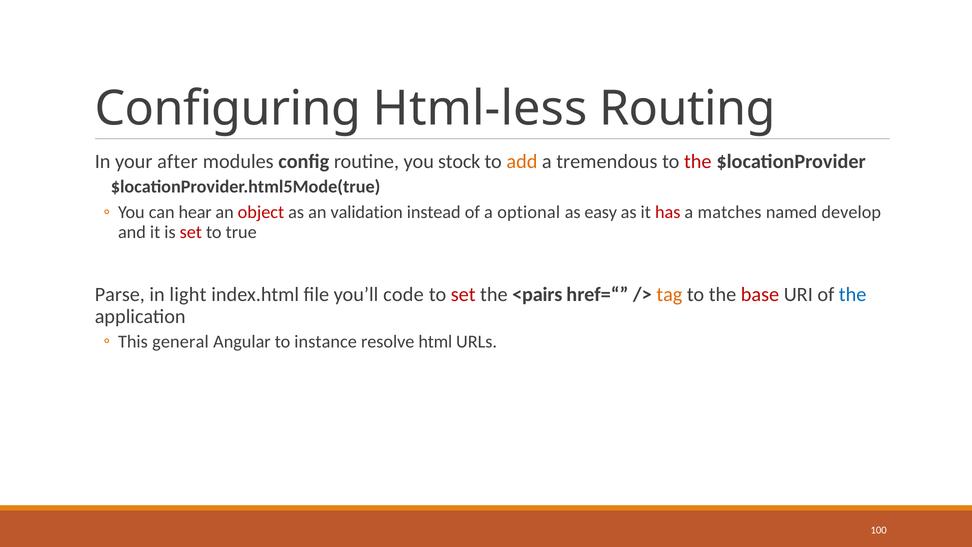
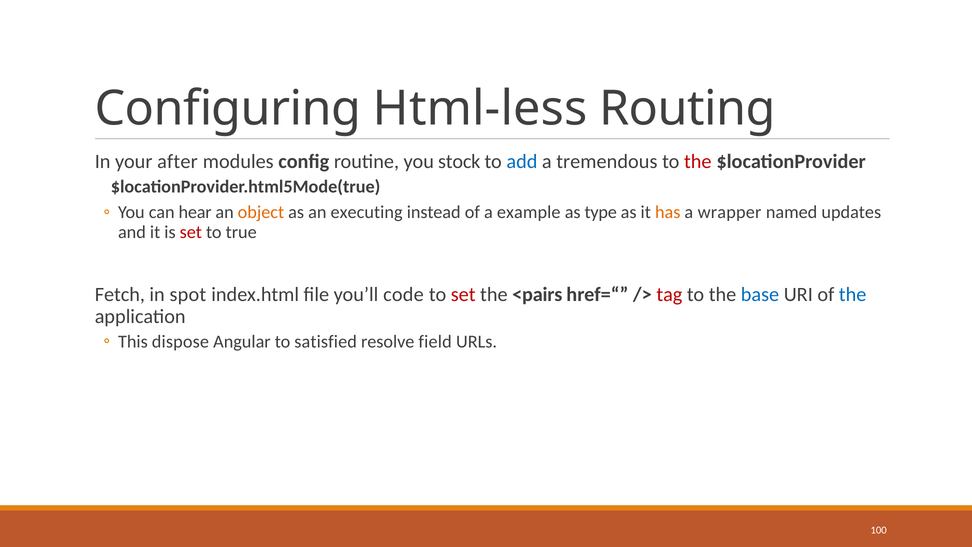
add colour: orange -> blue (522, 162)
object colour: red -> orange (261, 212)
validation: validation -> executing (367, 212)
optional: optional -> example (529, 212)
easy: easy -> type (601, 212)
has colour: red -> orange (668, 212)
matches: matches -> wrapper (730, 212)
develop: develop -> updates (851, 212)
Parse: Parse -> Fetch (120, 295)
light: light -> spot (188, 295)
tag colour: orange -> red (669, 295)
base colour: red -> blue (760, 295)
general: general -> dispose (180, 341)
instance: instance -> satisfied (326, 341)
html: html -> field (435, 341)
